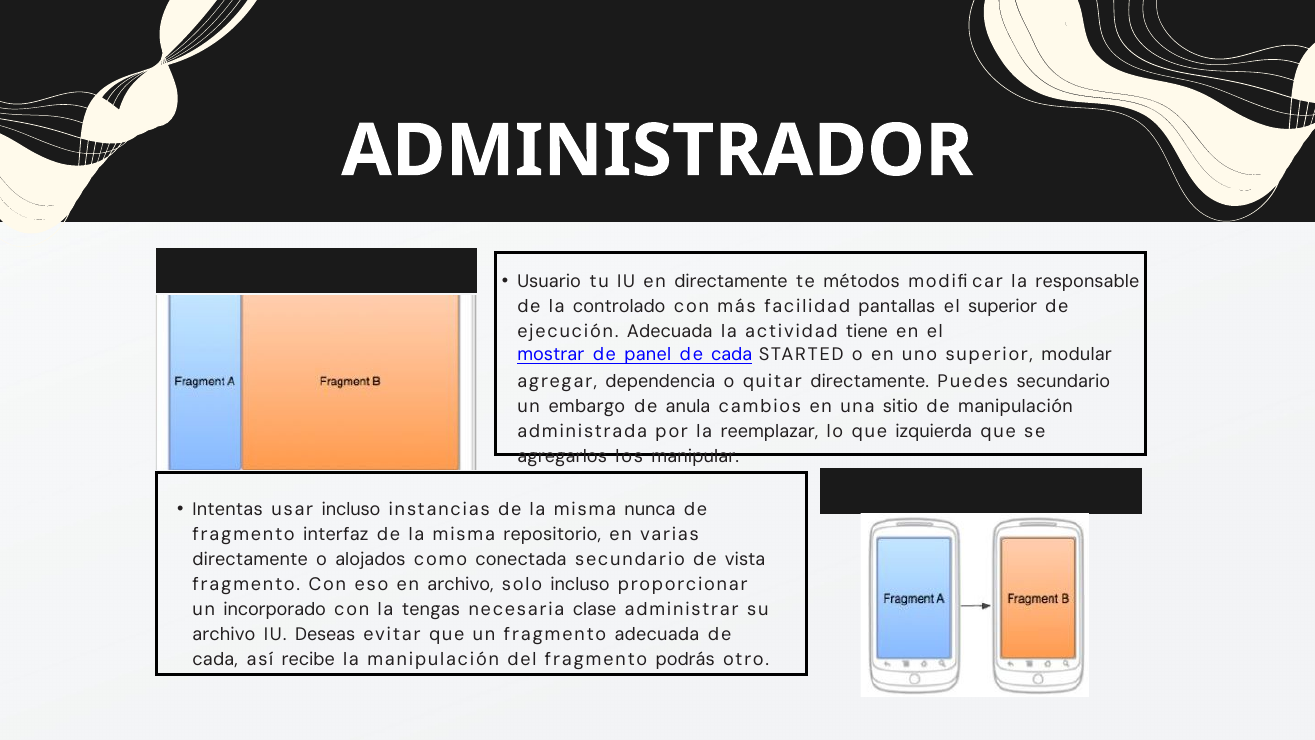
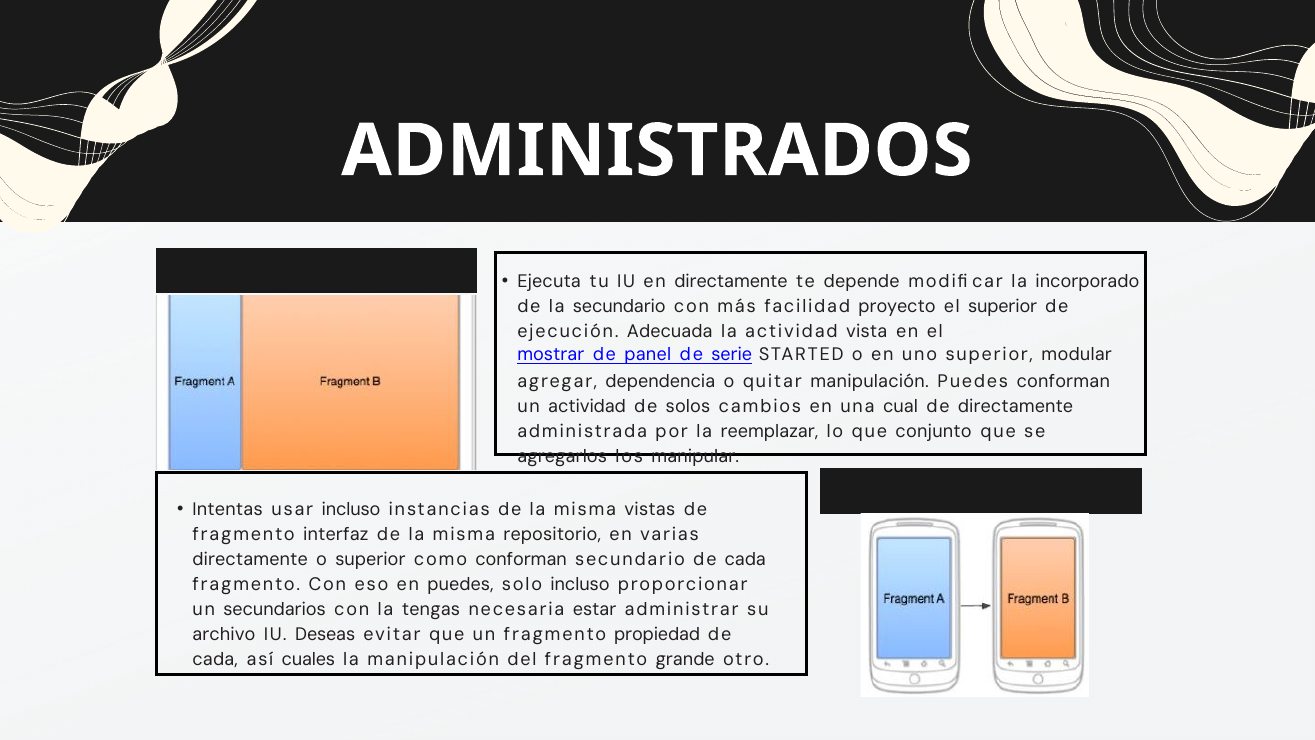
ADMINISTRADOR: ADMINISTRADOR -> ADMINISTRADOS (657, 151)
Usuario: Usuario -> Ejecuta (549, 282)
métodos: métodos -> depende (862, 282)
responsable: responsable -> incorporado (1087, 282)
la controlado: controlado -> secundario (619, 307)
pantallas: pantallas -> proyecto (897, 307)
tiene: tiene -> vista (867, 332)
cada: cada -> serie (732, 355)
quitar directamente: directamente -> manipulación (870, 381)
Puedes secundario: secundario -> conforman (1063, 381)
un embargo: embargo -> actividad (587, 406)
anula: anula -> solos (688, 406)
sitio: sitio -> cual (900, 406)
de manipulación: manipulación -> directamente (1016, 406)
izquierda: izquierda -> conjunto (934, 431)
nunca: nunca -> vistas (650, 510)
o alojados: alojados -> superior (370, 560)
como conectada: conectada -> conforman (521, 560)
secundario de vista: vista -> cada (745, 560)
en archivo: archivo -> puedes (461, 585)
incorporado: incorporado -> secundarios (275, 609)
clase: clase -> estar (595, 609)
fragmento adecuada: adecuada -> propiedad (657, 634)
recibe: recibe -> cuales (308, 659)
podrás: podrás -> grande (685, 659)
